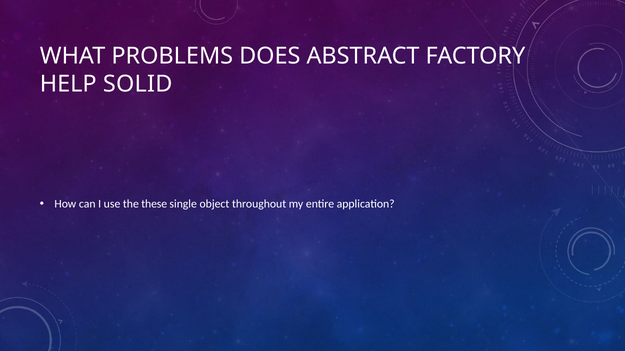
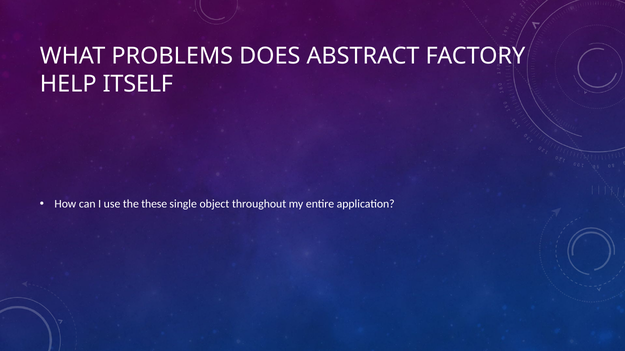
SOLID: SOLID -> ITSELF (138, 84)
